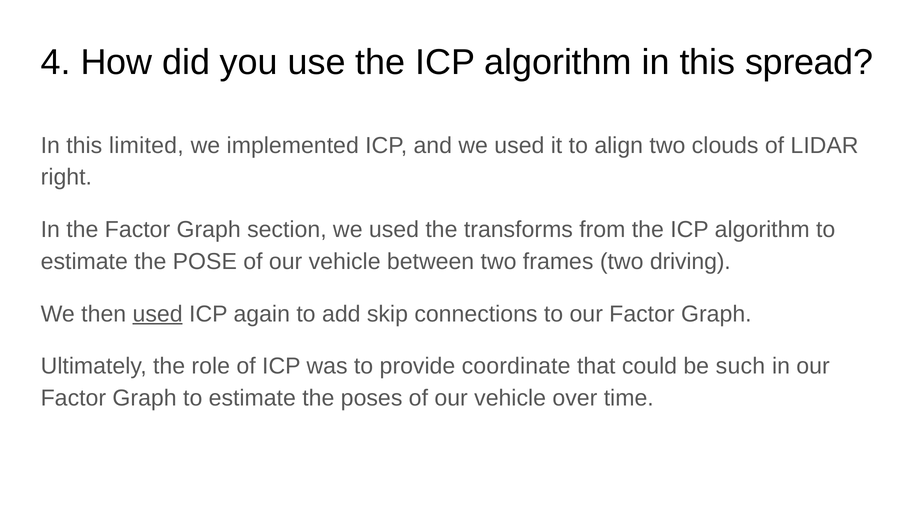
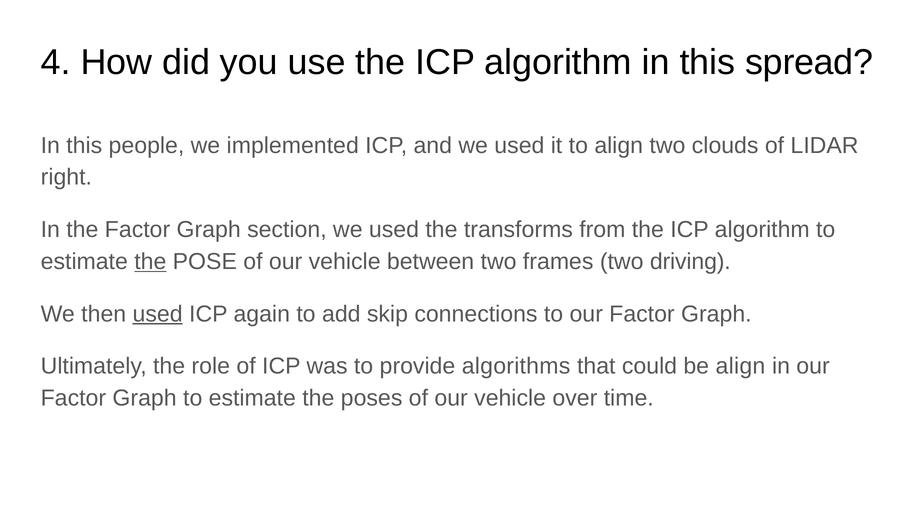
limited: limited -> people (146, 145)
the underline: none -> present (150, 261)
coordinate: coordinate -> algorithms (516, 366)
be such: such -> align (740, 366)
